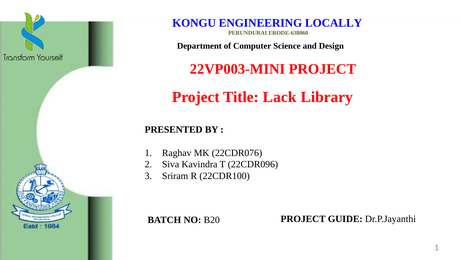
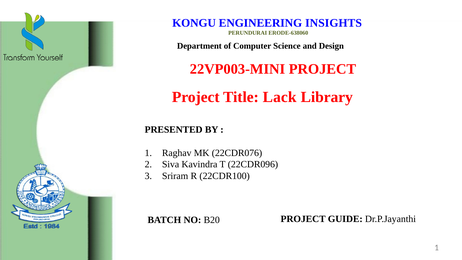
LOCALLY: LOCALLY -> INSIGHTS (334, 23)
